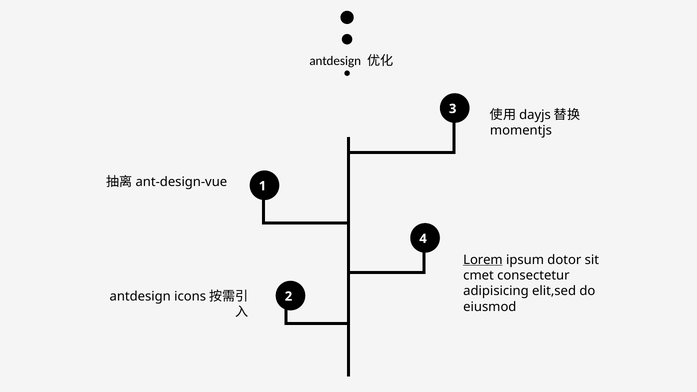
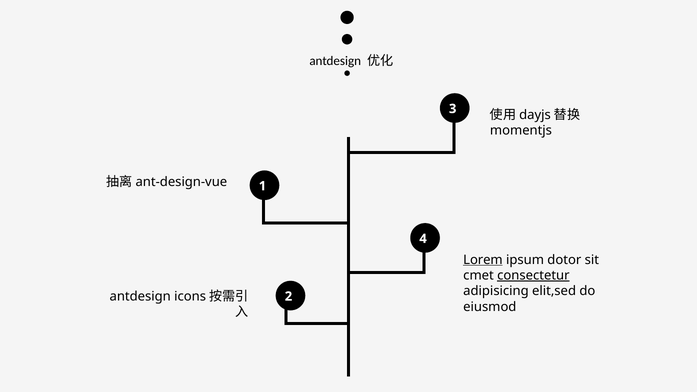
consectetur underline: none -> present (533, 275)
